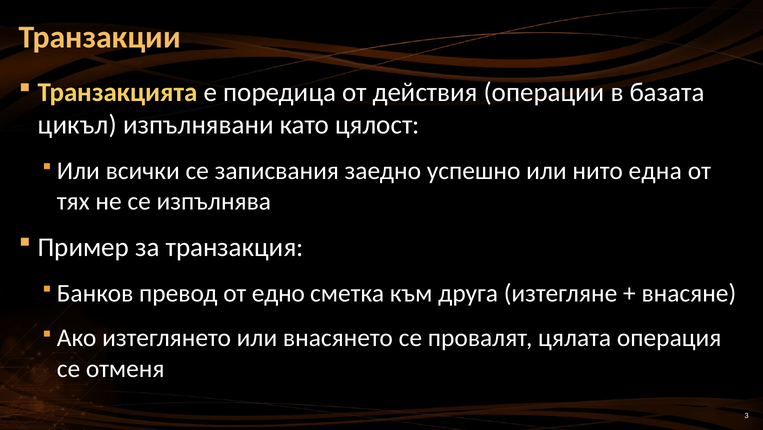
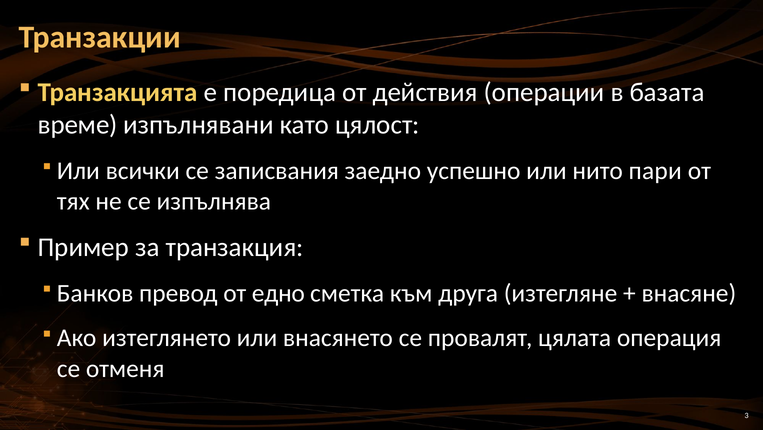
цикъл: цикъл -> време (78, 125)
една: една -> пари (655, 171)
